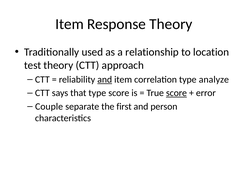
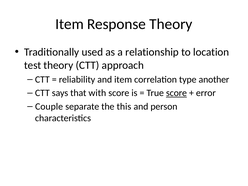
and underline: present -> none (105, 79)
analyze: analyze -> another (214, 79)
that type: type -> with (97, 93)
first: first -> this (124, 107)
